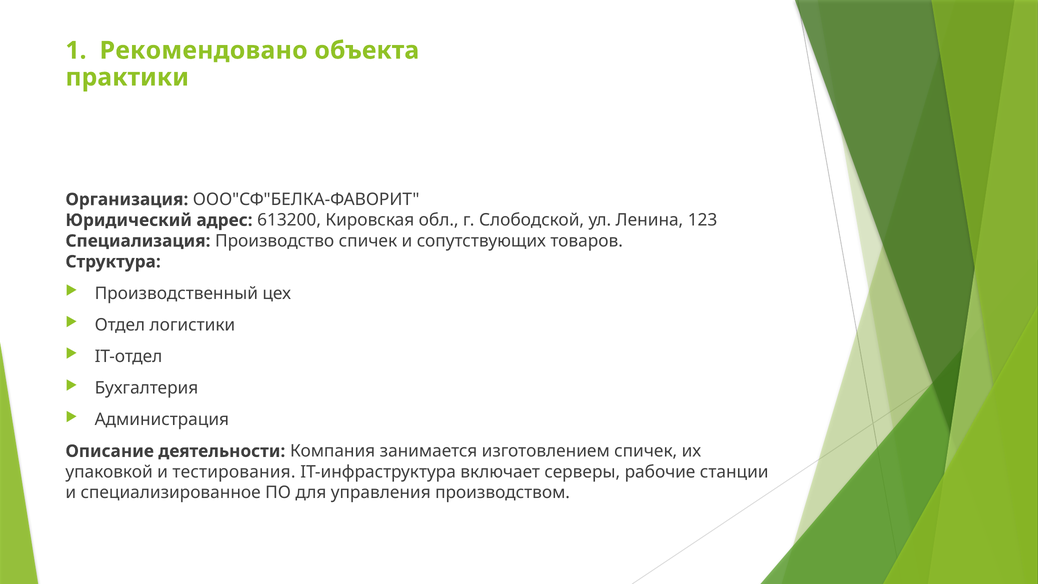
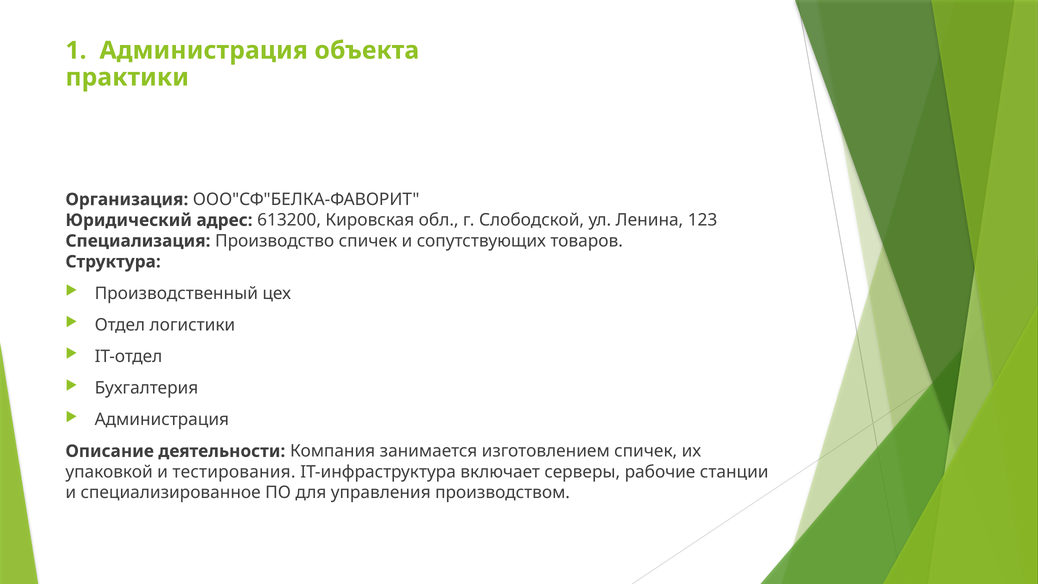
1 Рекомендовано: Рекомендовано -> Администрация (204, 50)
